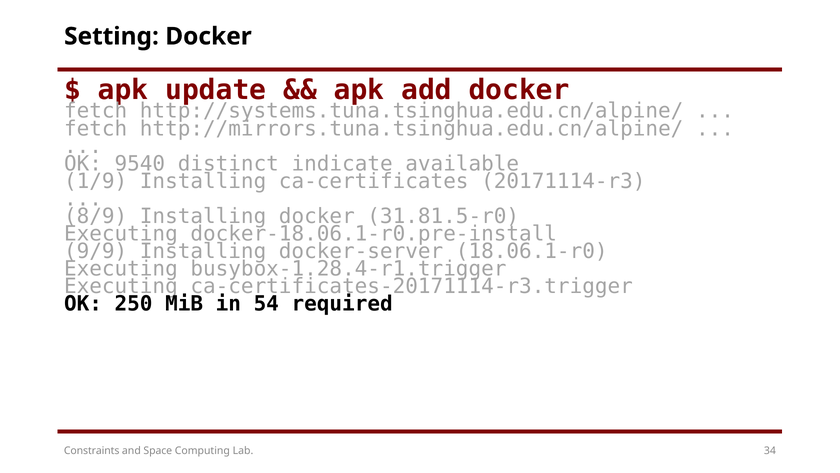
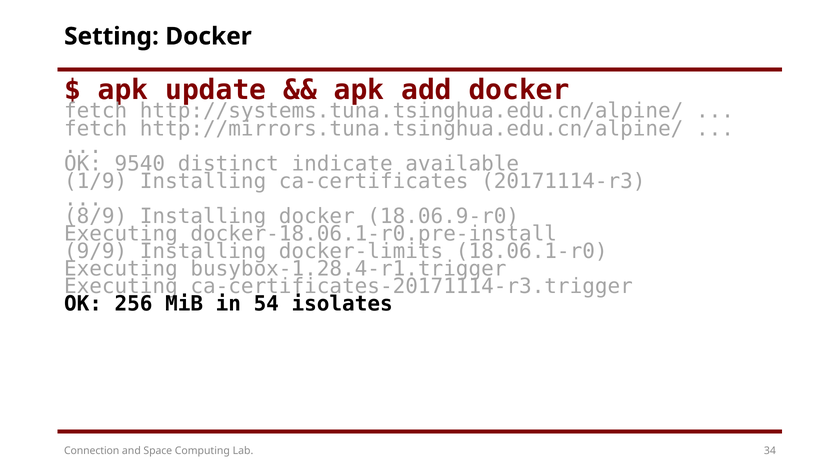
31.81.5-r0: 31.81.5-r0 -> 18.06.9-r0 (443, 216)
docker-server: docker-server -> docker-limits (361, 251)
250: 250 -> 256 (134, 304)
required: required -> isolates (342, 304)
Constraints: Constraints -> Connection (92, 450)
